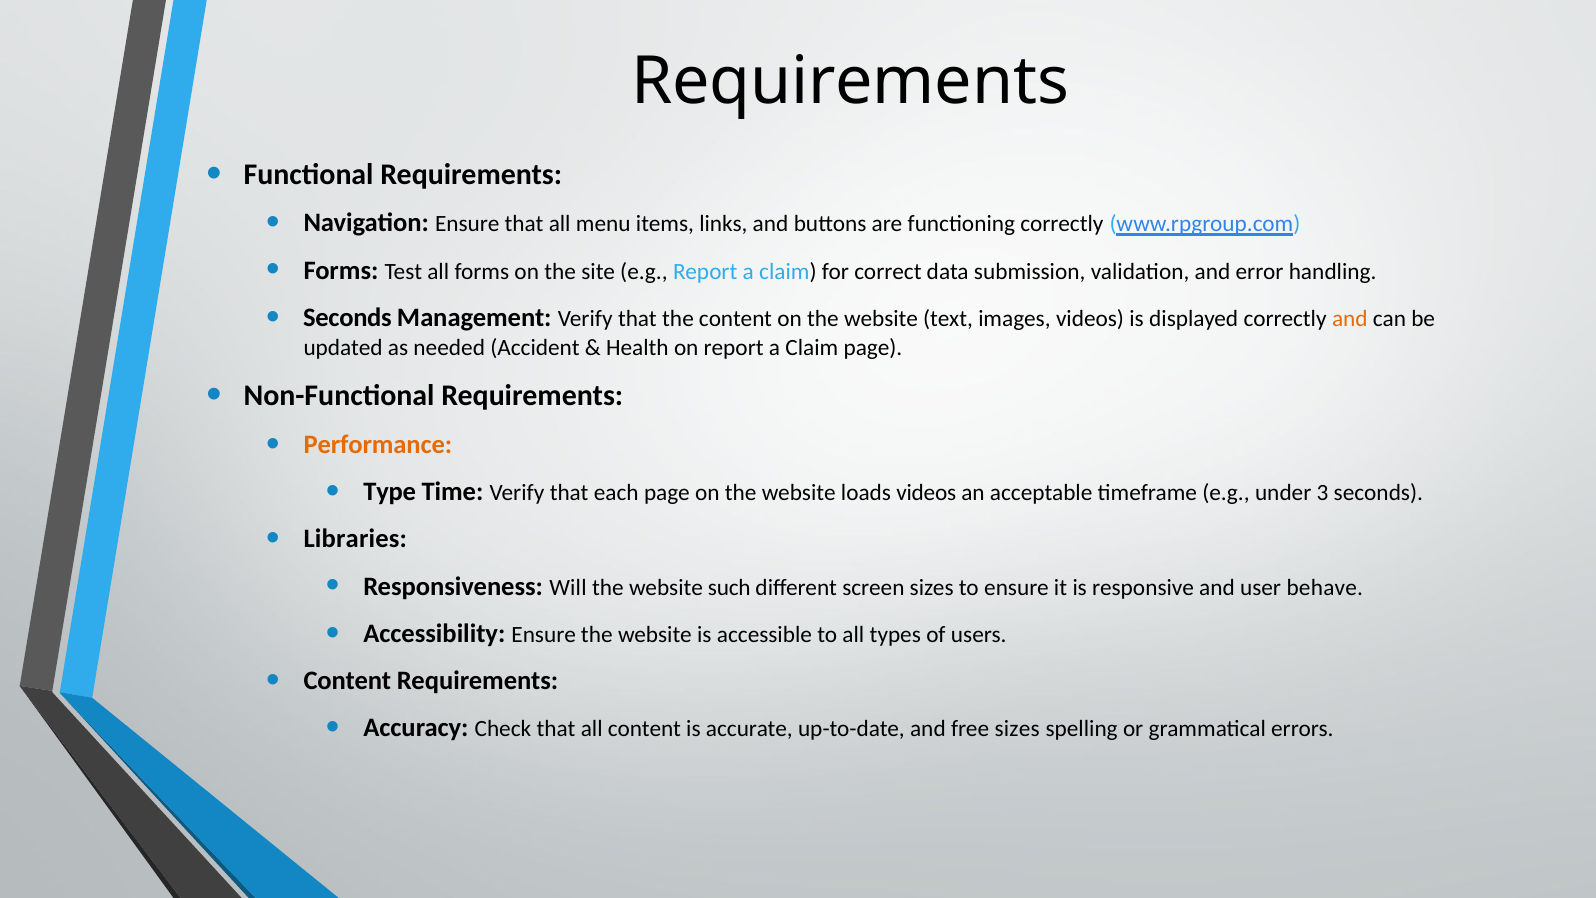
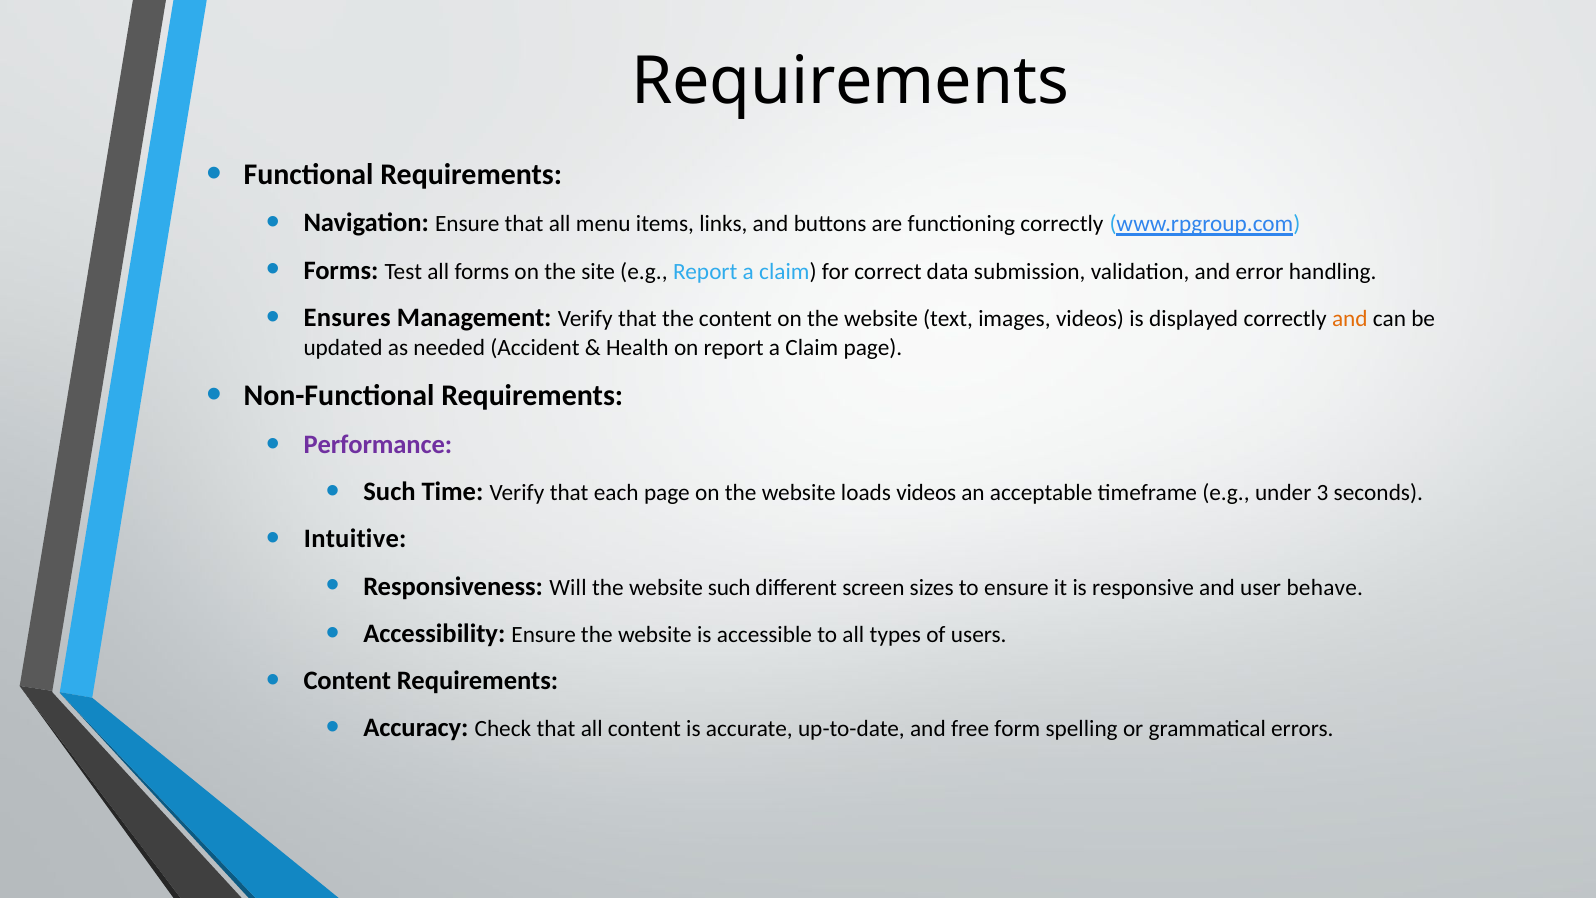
Seconds: Seconds -> Ensures (347, 318)
Performance colour: orange -> purple (378, 445)
Type: Type -> Such (390, 492)
Libraries: Libraries -> Intuitive (355, 539)
free sizes: sizes -> form (1017, 729)
